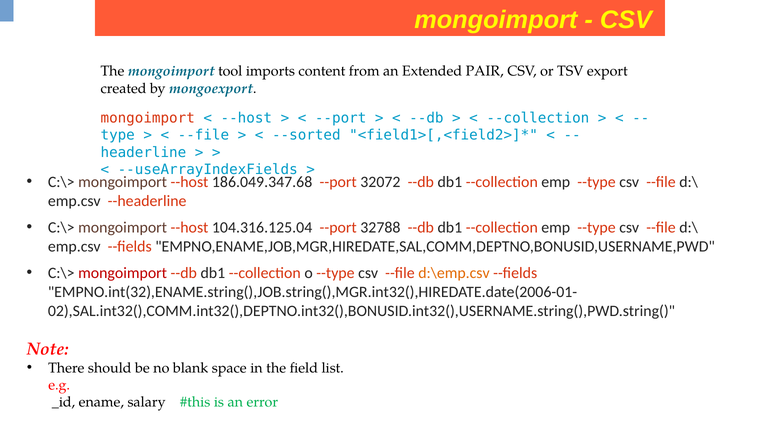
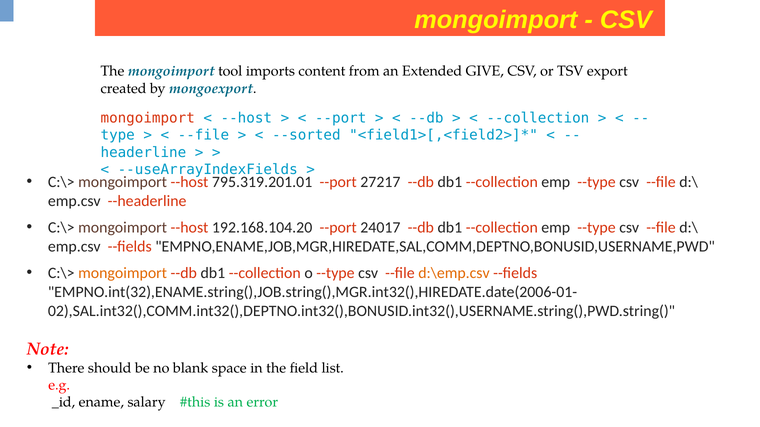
PAIR: PAIR -> GIVE (485, 71)
186.049.347.68: 186.049.347.68 -> 795.319.201.01 (262, 182)
32072: 32072 -> 27217 (380, 182)
104.316.125.04: 104.316.125.04 -> 192.168.104.20 (262, 228)
32788: 32788 -> 24017 (380, 228)
mongoimport colour: red -> orange (123, 273)
